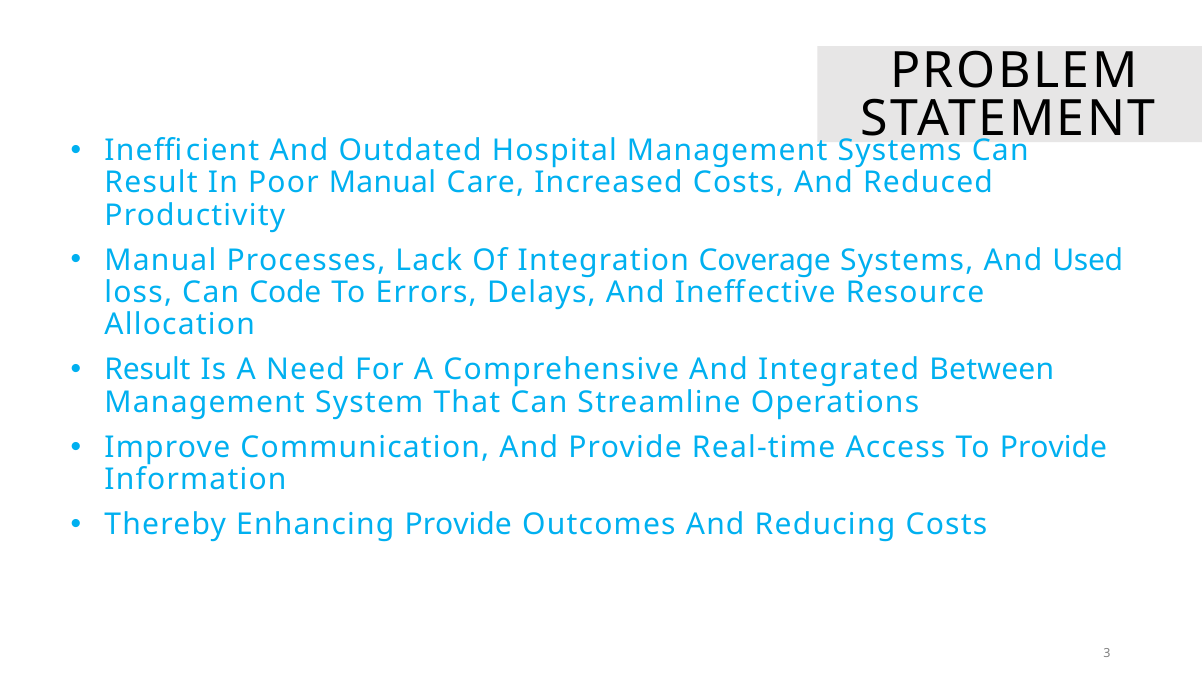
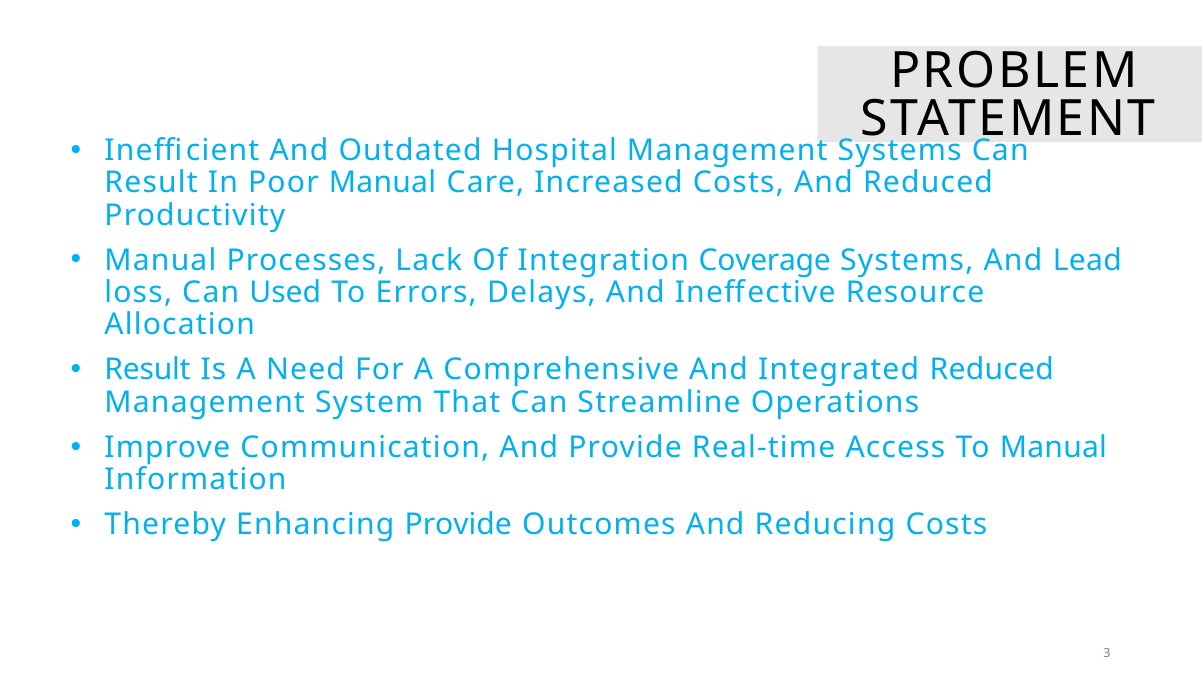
Used: Used -> Lead (1087, 260)
Code: Code -> Used (285, 293)
Integrated Between: Between -> Reduced (992, 370)
To Provide: Provide -> Manual (1053, 447)
